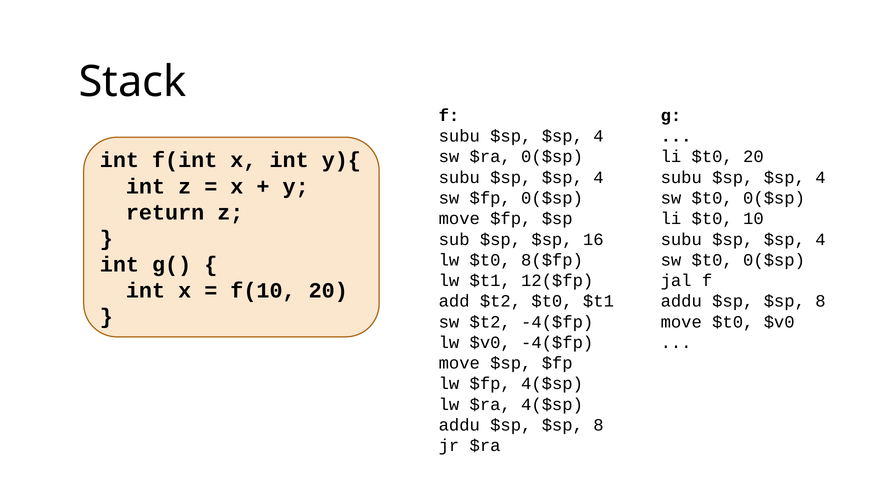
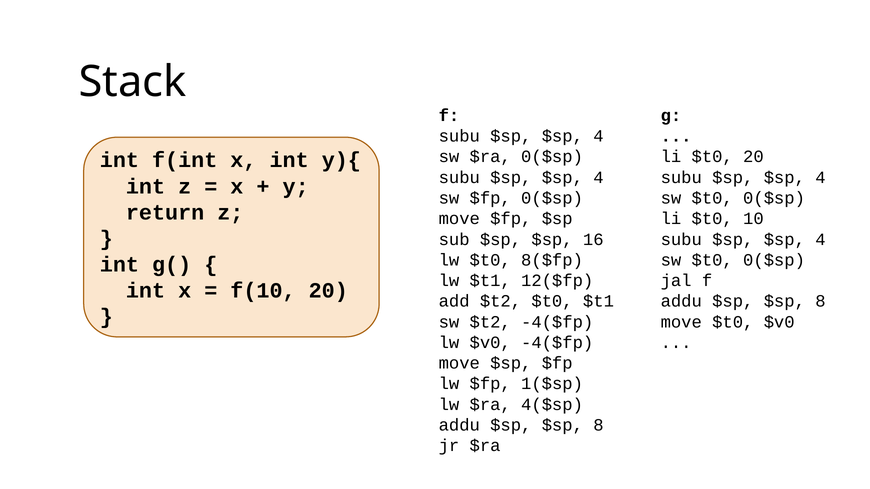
$fp 4($sp: 4($sp -> 1($sp (552, 384)
